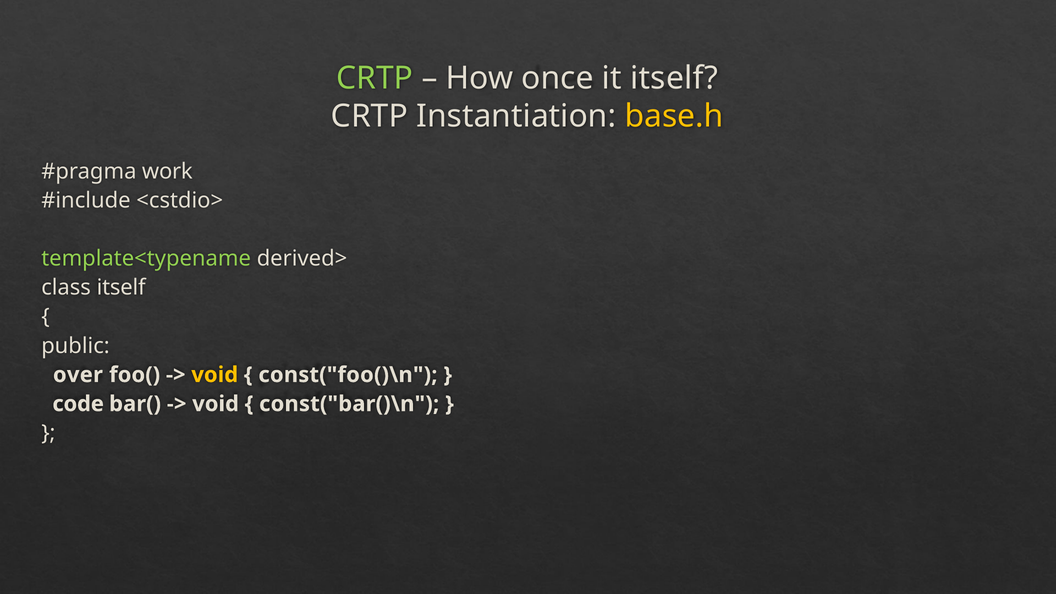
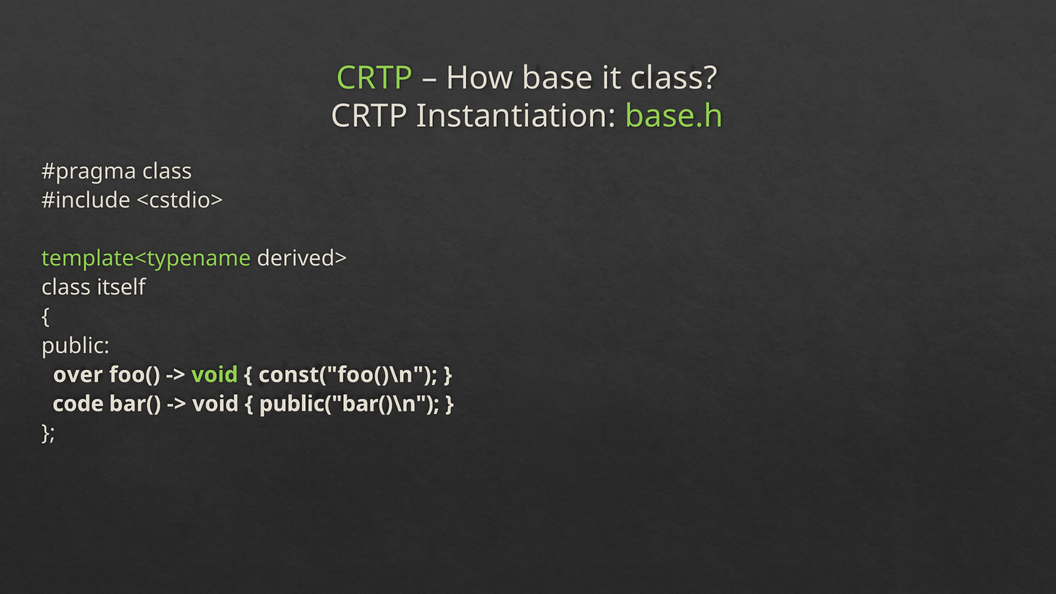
once: once -> base (557, 78)
it itself: itself -> class (674, 78)
base.h colour: yellow -> light green (674, 116)
work: work -> class (167, 171)
void colour: yellow -> light green (215, 375)
const("bar()\n: const("bar()\n -> public("bar()\n (349, 404)
